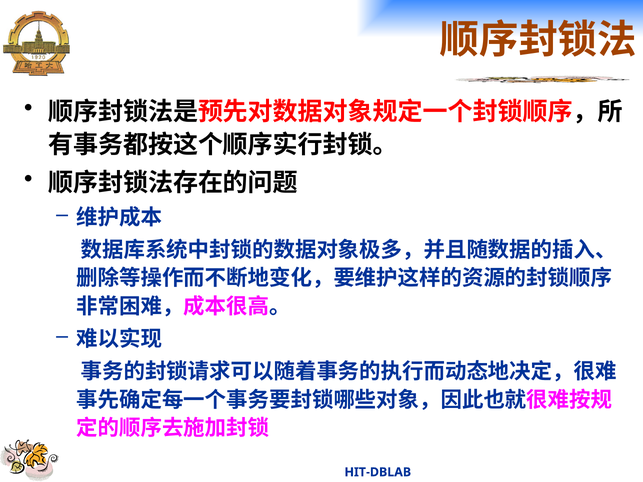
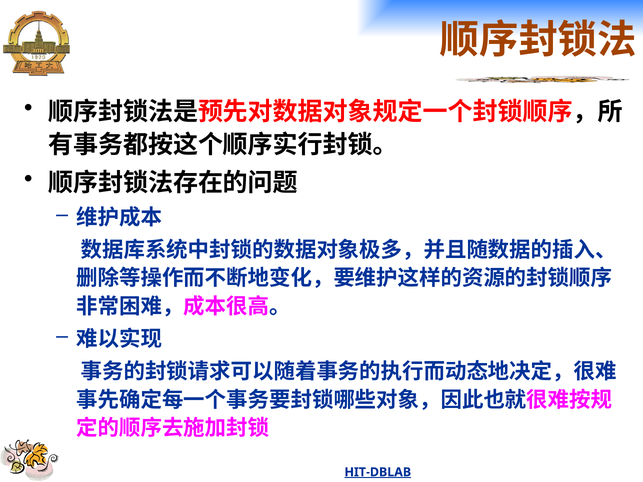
HIT-DBLAB underline: none -> present (378, 472)
